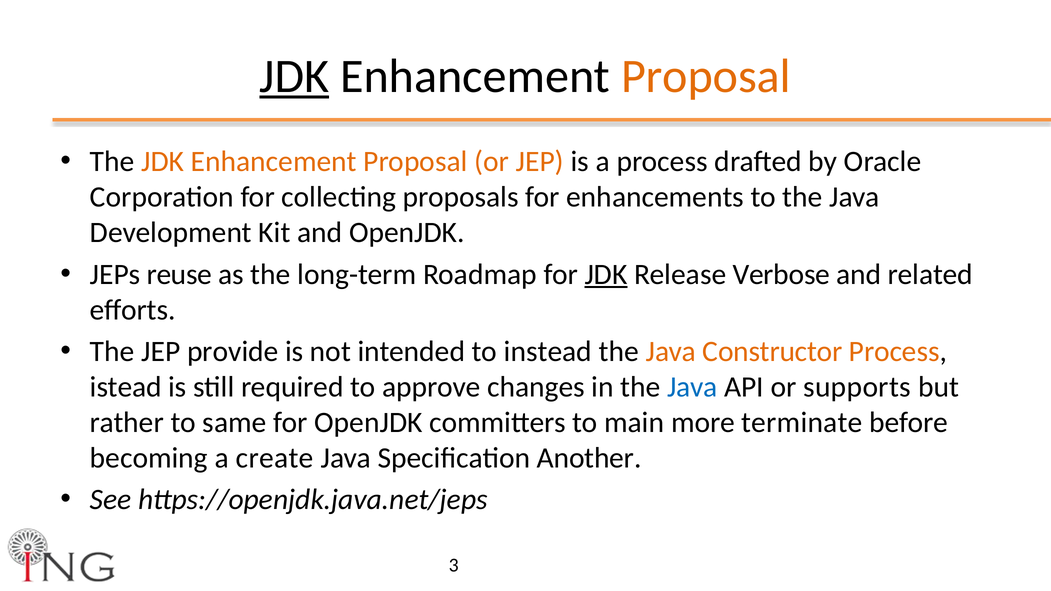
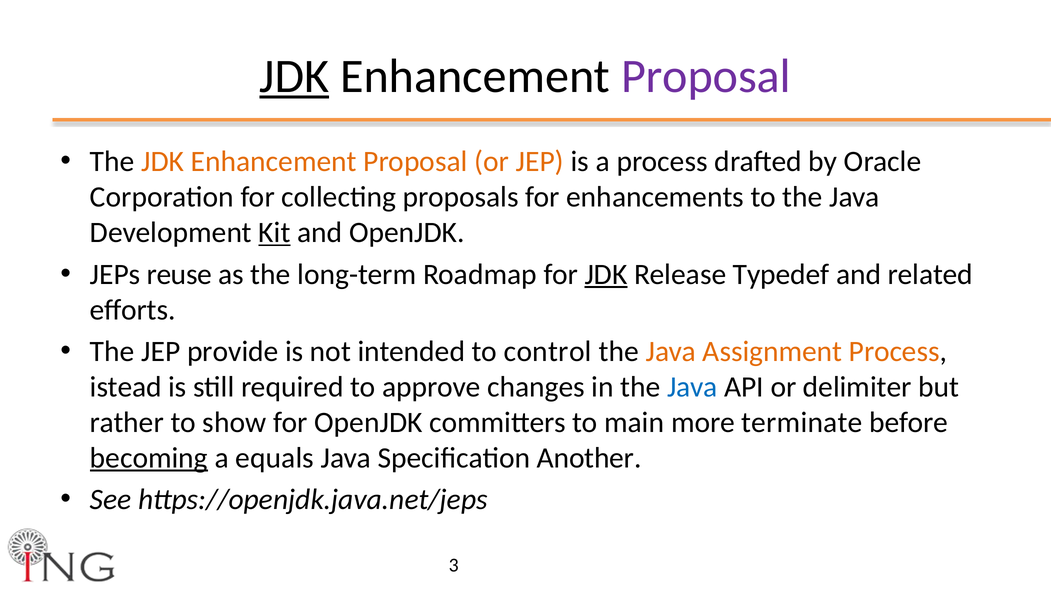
Proposal colour: orange -> purple (706, 76)
Kit underline: none -> present (274, 233)
Verbose: Verbose -> Typedef (781, 274)
instead: instead -> control (548, 351)
Constructor: Constructor -> Assignment (772, 351)
supports: supports -> delimiter (857, 387)
same: same -> show (235, 423)
becoming underline: none -> present (149, 458)
create: create -> equals (275, 458)
